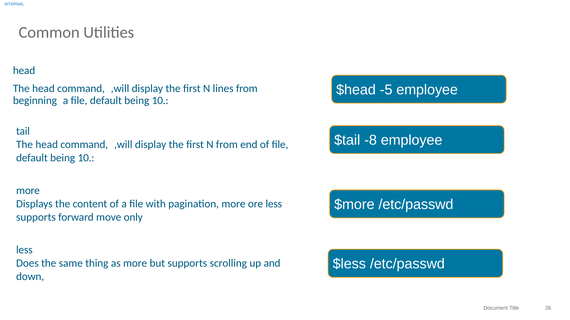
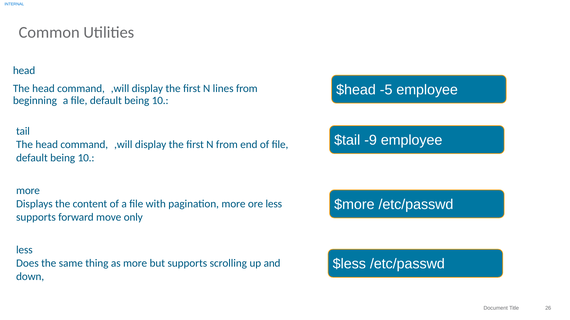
-8: -8 -> -9 (371, 140)
